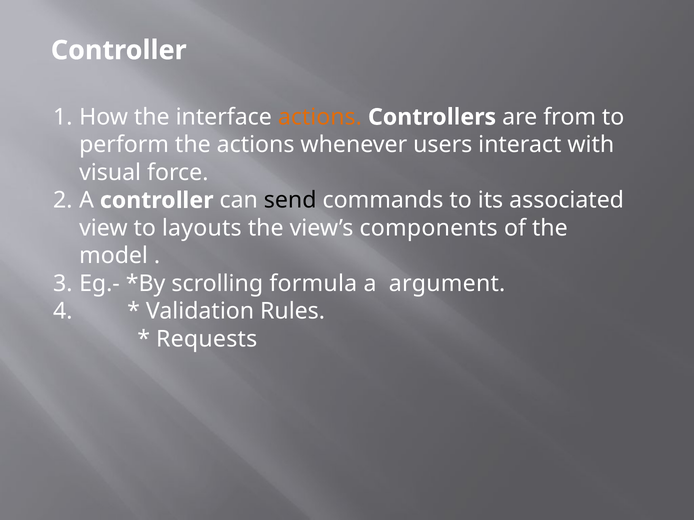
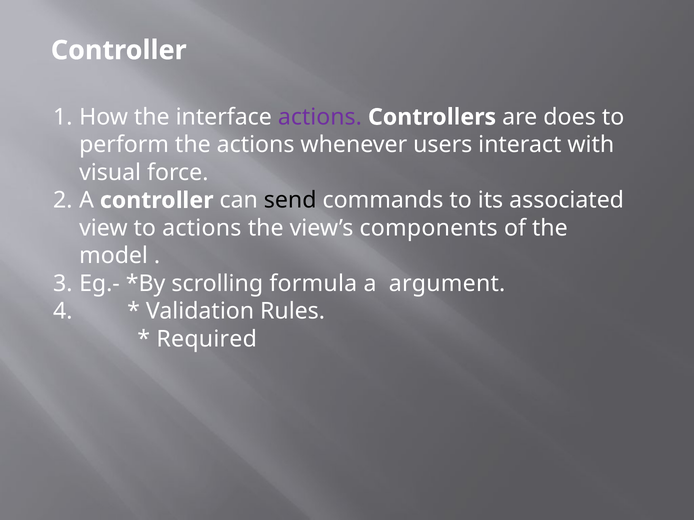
actions colour: orange -> purple (320, 117)
from: from -> does (570, 117)
to layouts: layouts -> actions (202, 228)
Requests: Requests -> Required (207, 339)
